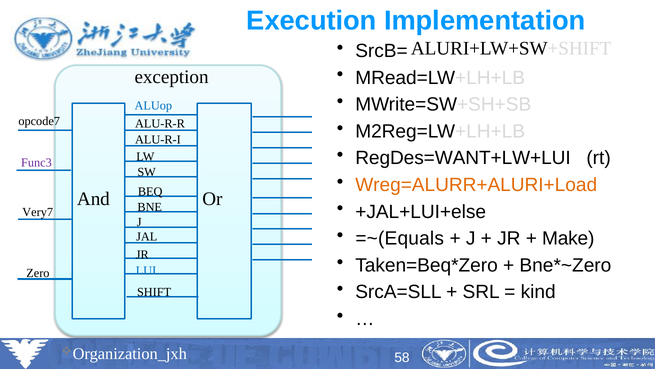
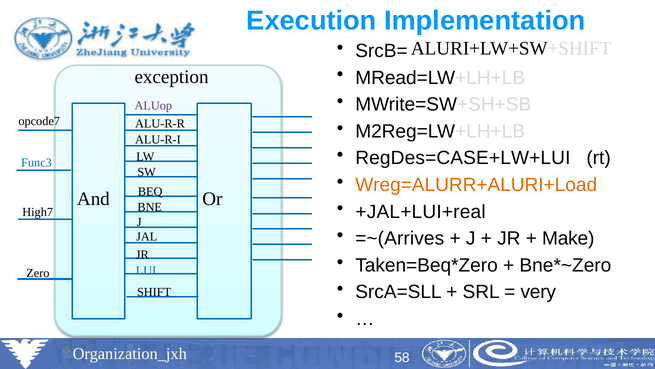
ALUop colour: blue -> purple (153, 106)
RegDes=WANT+LW+LUI: RegDes=WANT+LW+LUI -> RegDes=CASE+LW+LUI (463, 158)
Func3 colour: purple -> blue (36, 163)
+JAL+LUI+else: +JAL+LUI+else -> +JAL+LUI+real (421, 211)
Very7: Very7 -> High7 (38, 212)
=~(Equals: =~(Equals -> =~(Arrives (400, 238)
kind: kind -> very (538, 292)
